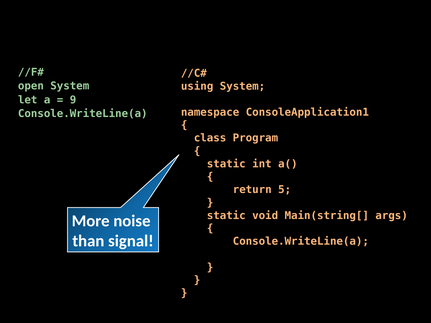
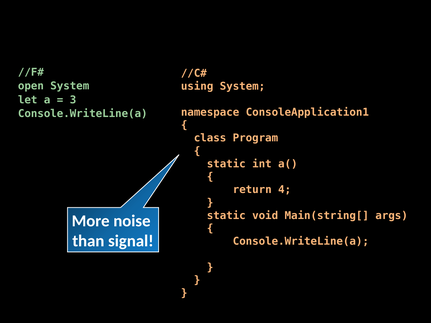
9: 9 -> 3 (73, 100)
5: 5 -> 4 (285, 190)
